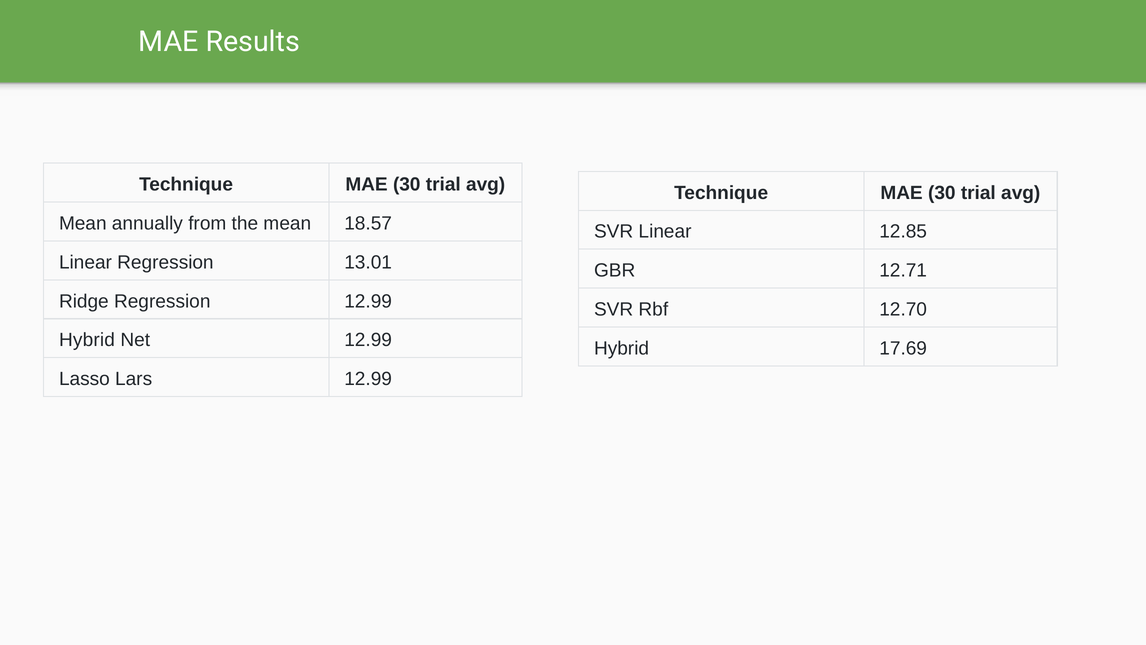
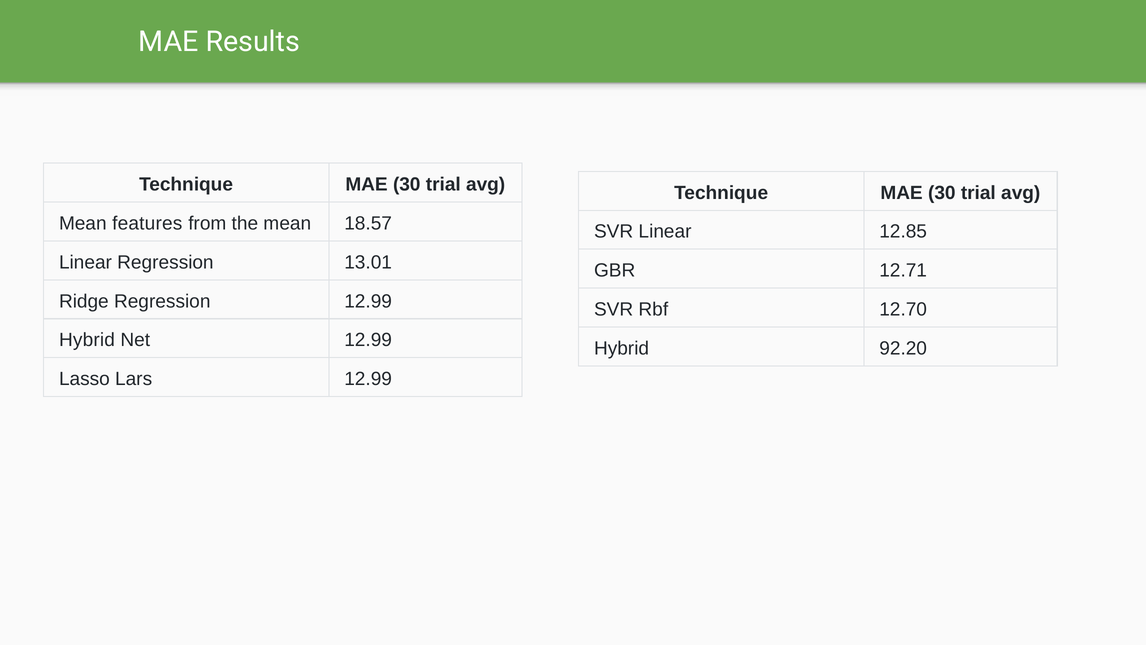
annually: annually -> features (147, 223)
17.69: 17.69 -> 92.20 (903, 348)
